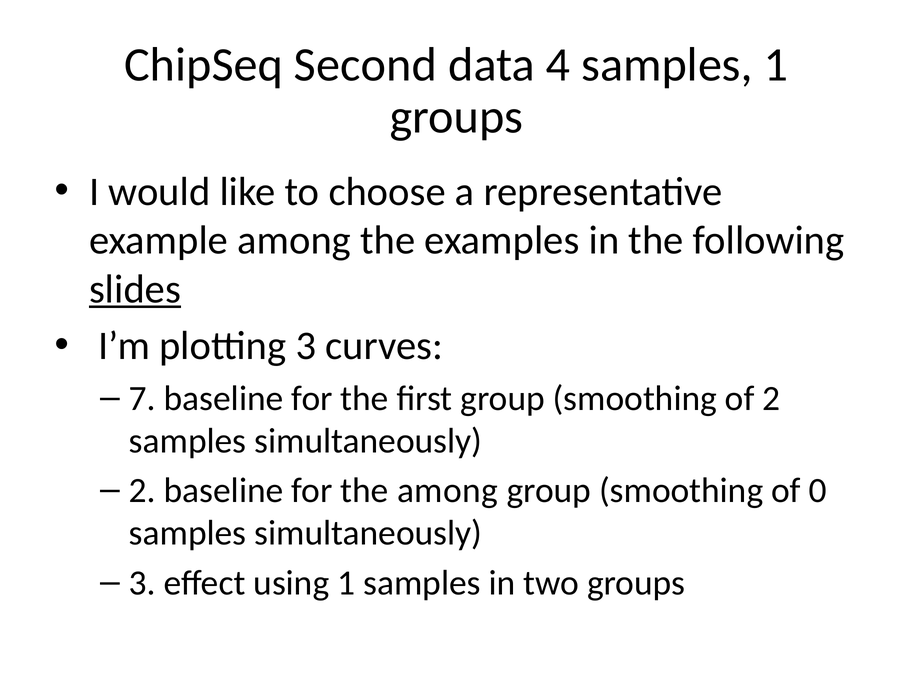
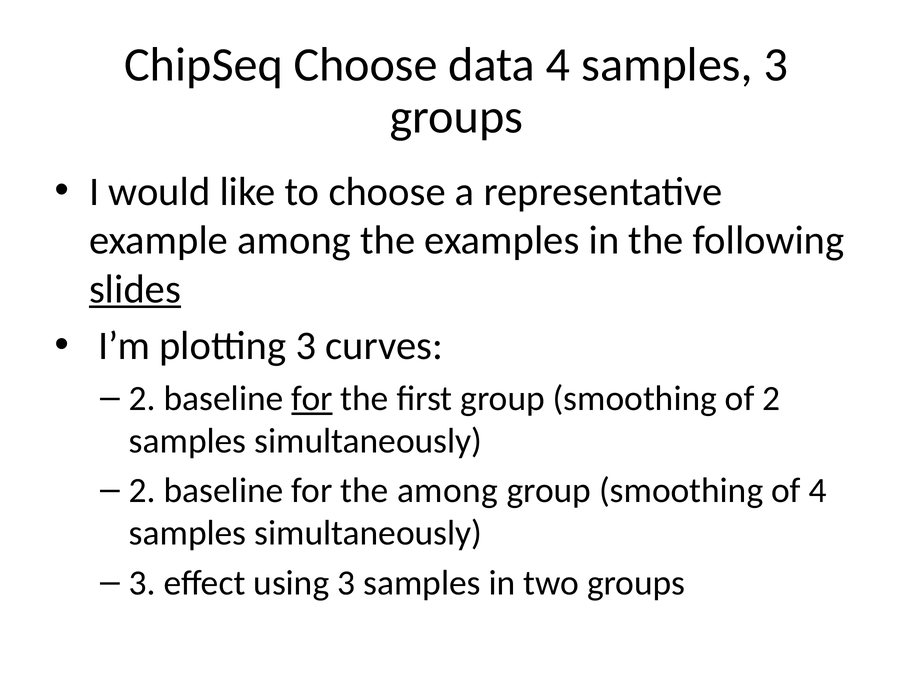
ChipSeq Second: Second -> Choose (366, 65)
samples 1: 1 -> 3 (776, 65)
7: 7 -> 2 (142, 398)
for underline: none -> present (312, 398)
of 0: 0 -> 4 (818, 490)
using 1: 1 -> 3 (346, 583)
